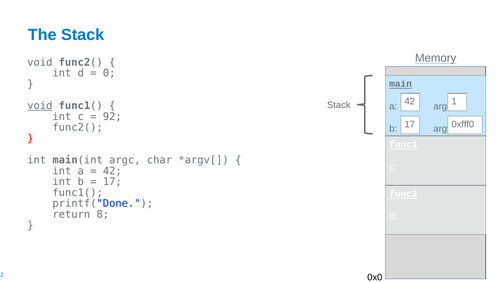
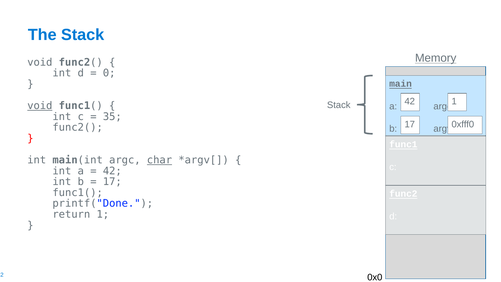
92: 92 -> 35 (112, 117)
char underline: none -> present (159, 160)
return 8: 8 -> 1 (103, 214)
